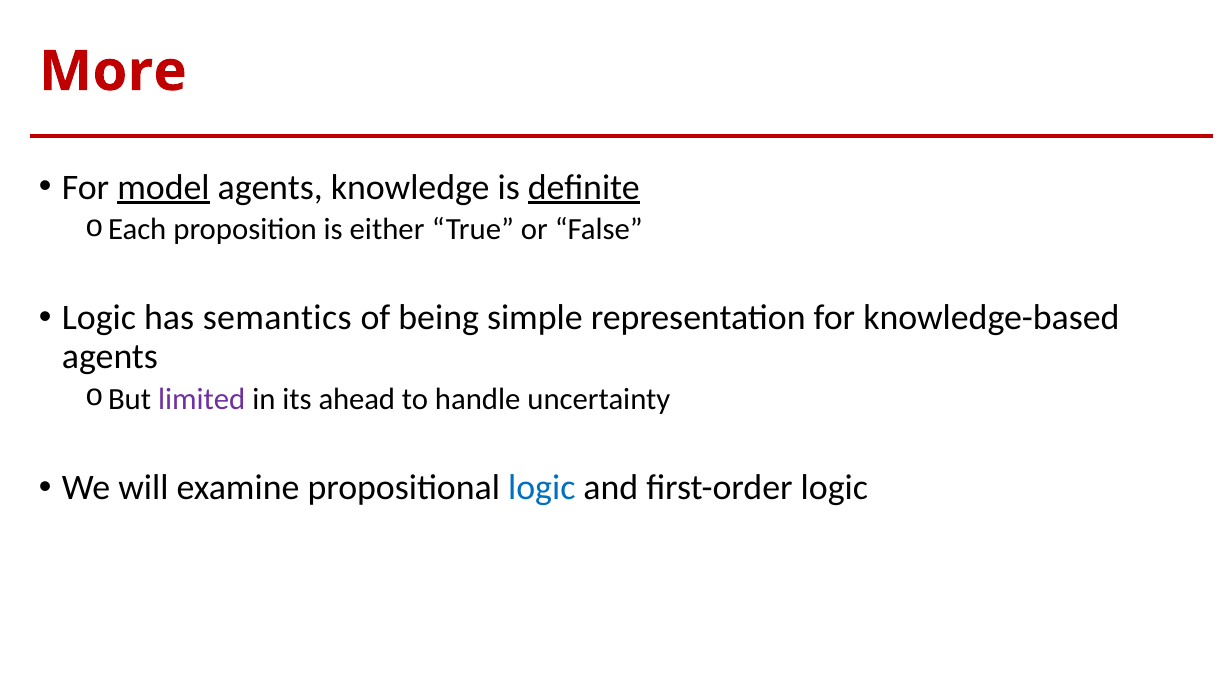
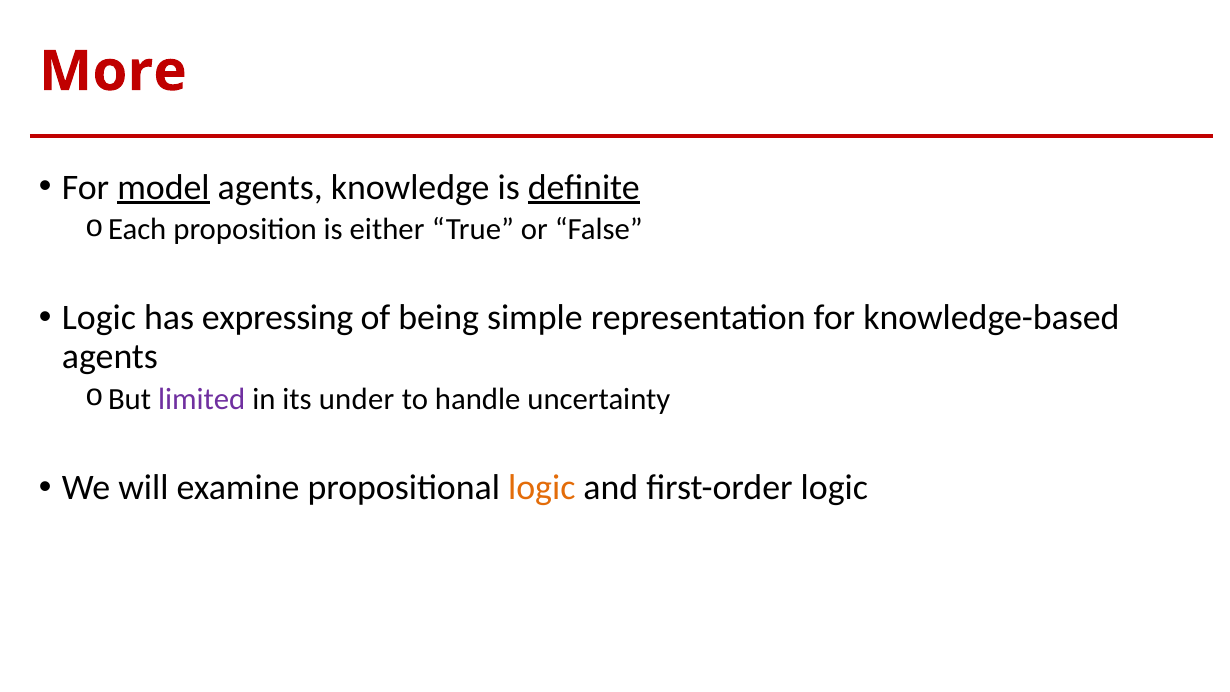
semantics: semantics -> expressing (278, 318)
ahead: ahead -> under (357, 399)
logic colour: blue -> orange (542, 488)
